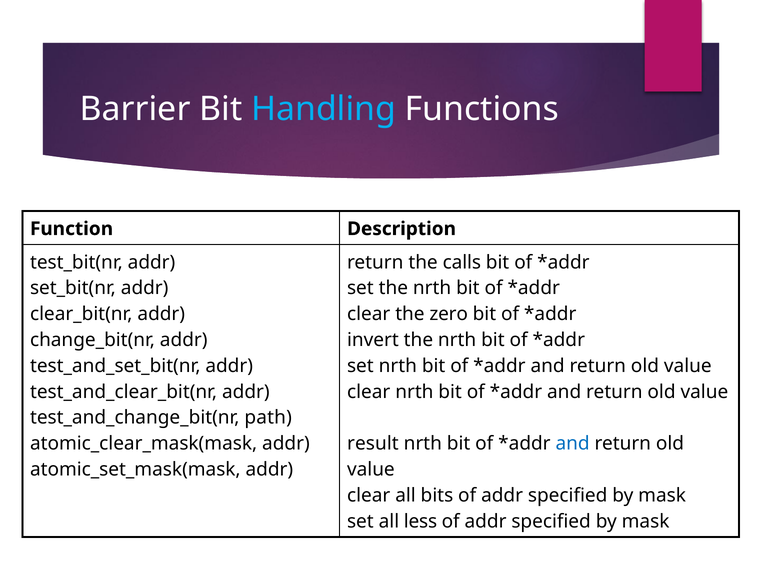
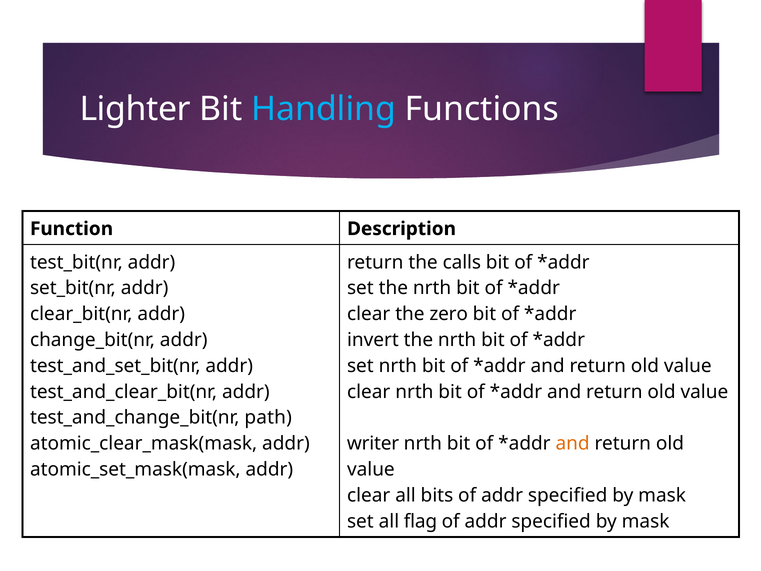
Barrier: Barrier -> Lighter (135, 109)
result: result -> writer (373, 443)
and colour: blue -> orange (573, 443)
less: less -> flag (421, 521)
